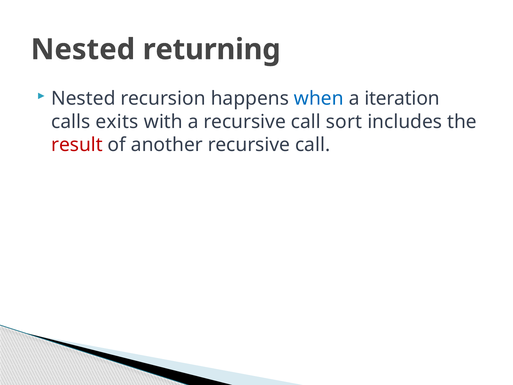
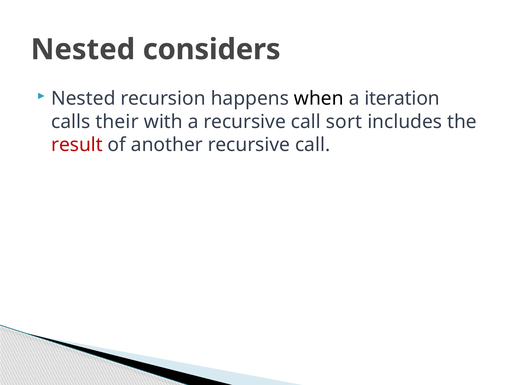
returning: returning -> considers (212, 49)
when colour: blue -> black (319, 99)
exits: exits -> their (117, 122)
